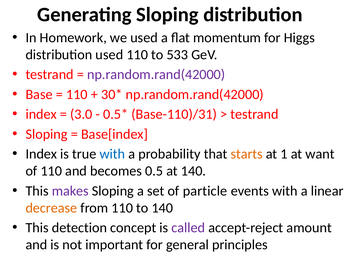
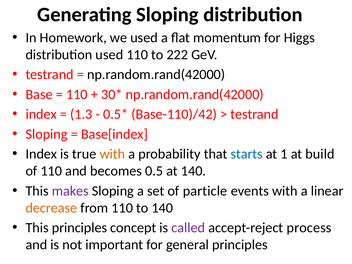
533: 533 -> 222 (177, 55)
np.random.rand(42000 colour: purple -> black (156, 75)
3.0: 3.0 -> 1.3 (81, 114)
Base-110)/31: Base-110)/31 -> Base-110)/42 (174, 114)
with colour: blue -> orange (112, 154)
starts colour: orange -> blue (247, 154)
want: want -> build (320, 154)
This detection: detection -> principles (79, 228)
amount: amount -> process (309, 228)
